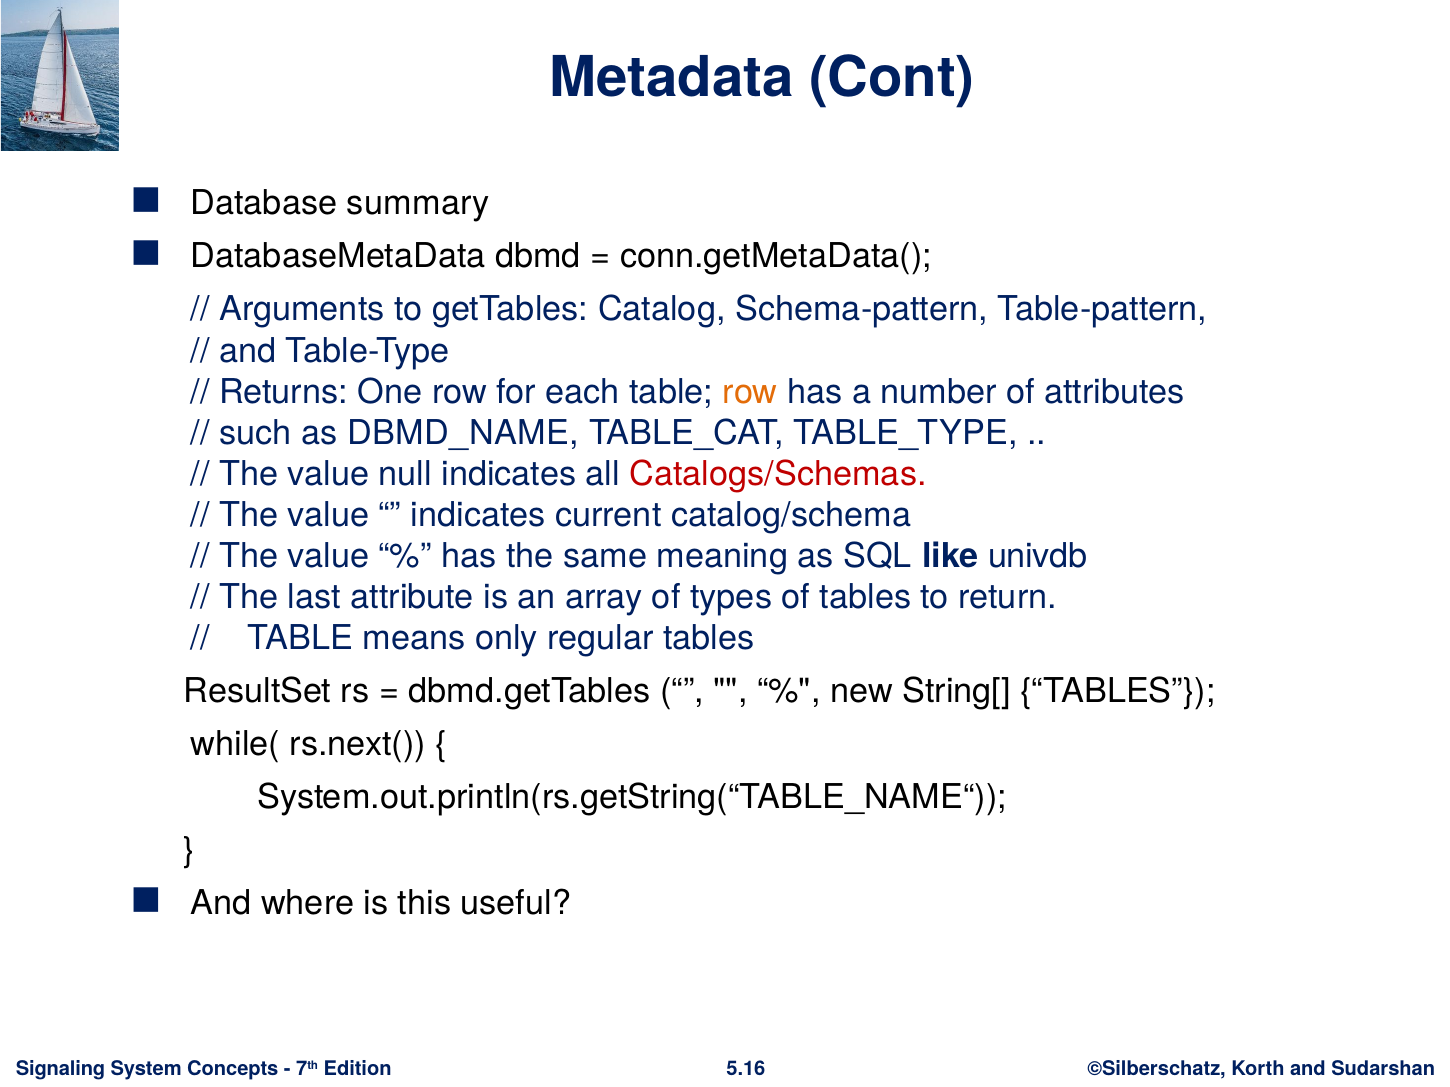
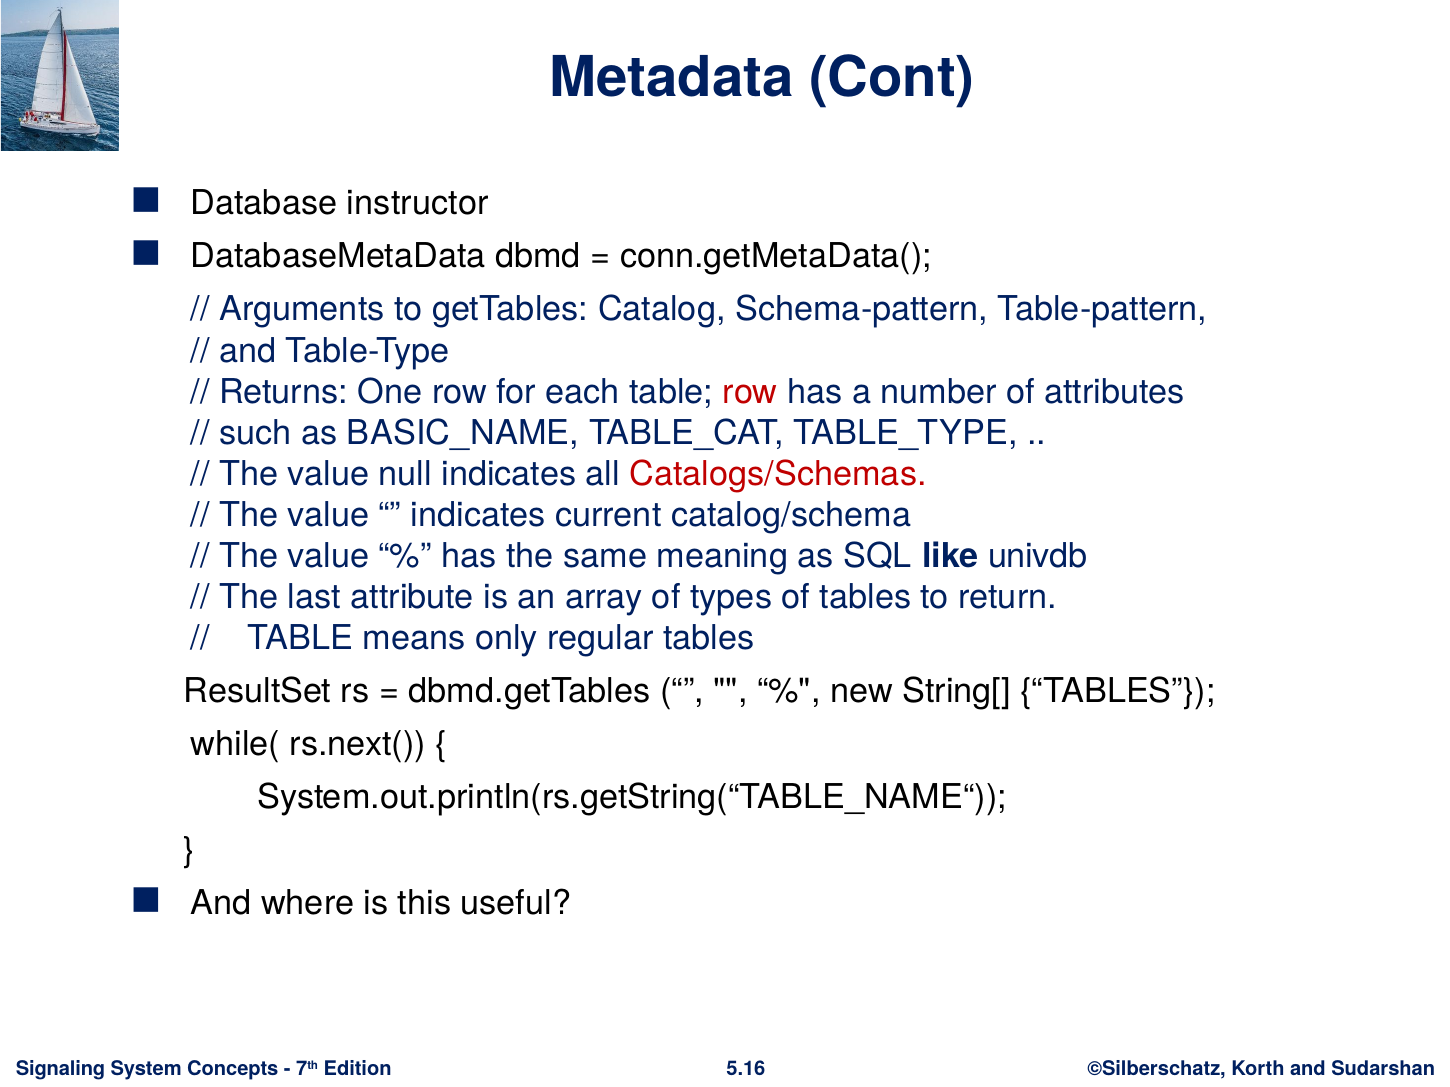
summary: summary -> instructor (418, 204)
row colour: orange -> red (750, 392)
DBMD_NAME: DBMD_NAME -> BASIC_NAME (463, 433)
